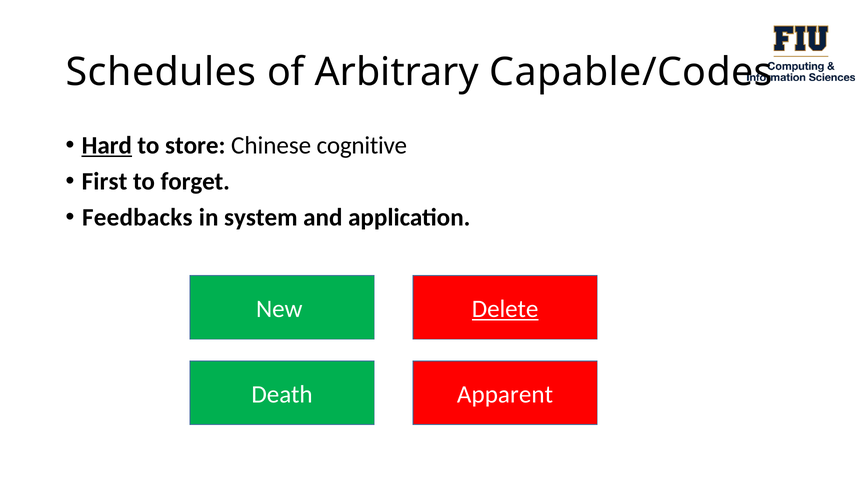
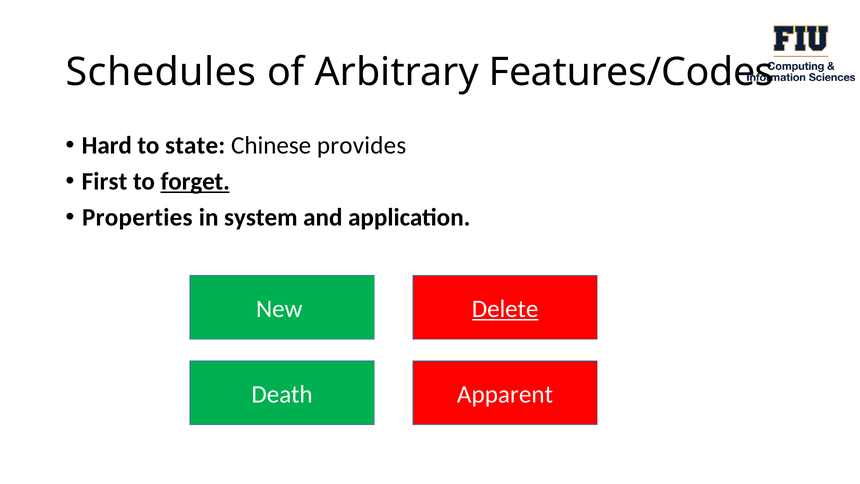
Capable/Codes: Capable/Codes -> Features/Codes (631, 72)
Hard underline: present -> none (107, 145)
store: store -> state (195, 145)
cognitive: cognitive -> provides (362, 145)
forget underline: none -> present (195, 181)
Feedbacks: Feedbacks -> Properties (137, 218)
